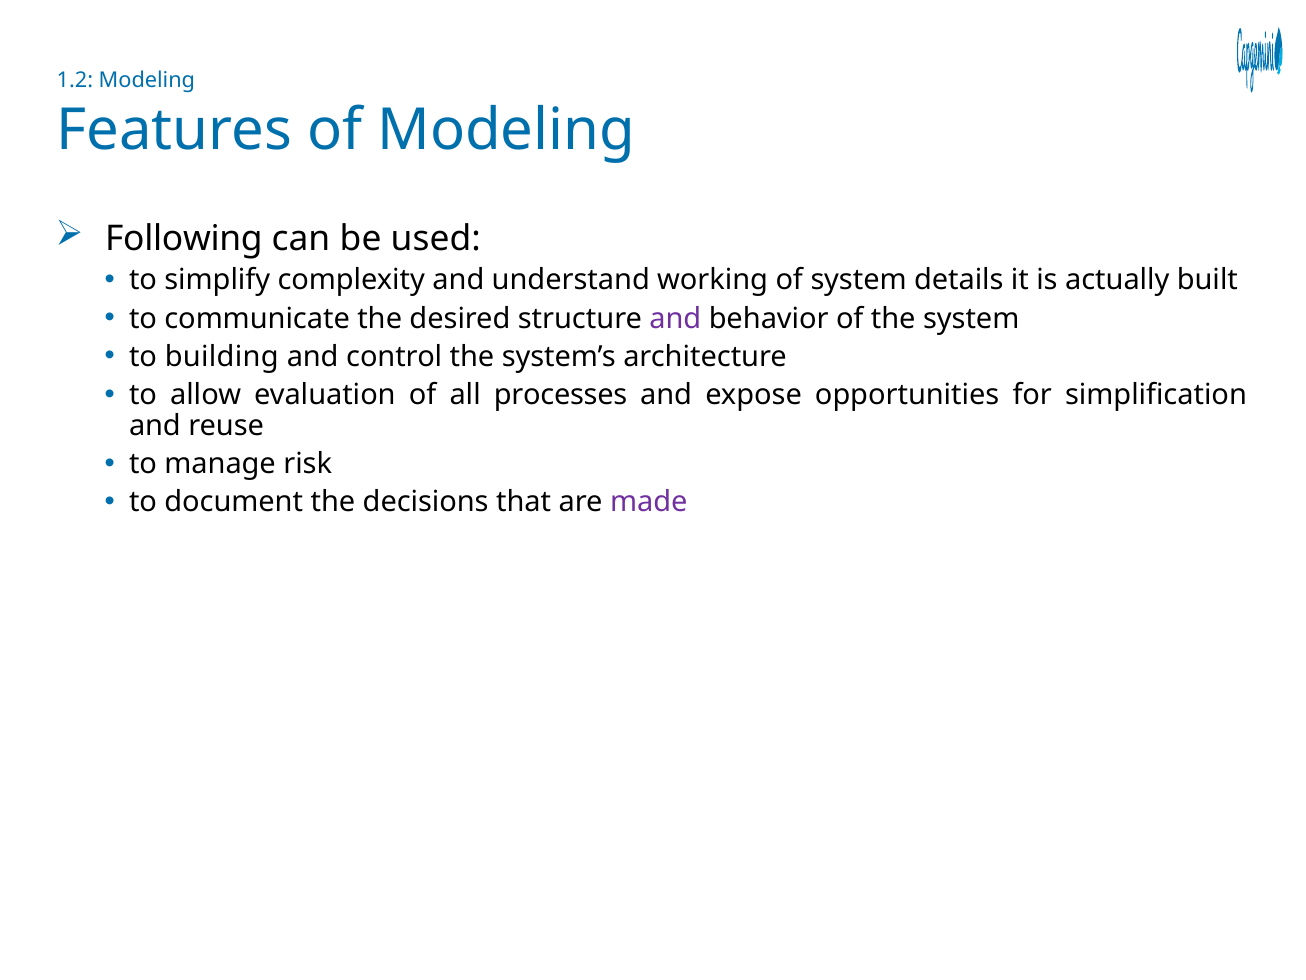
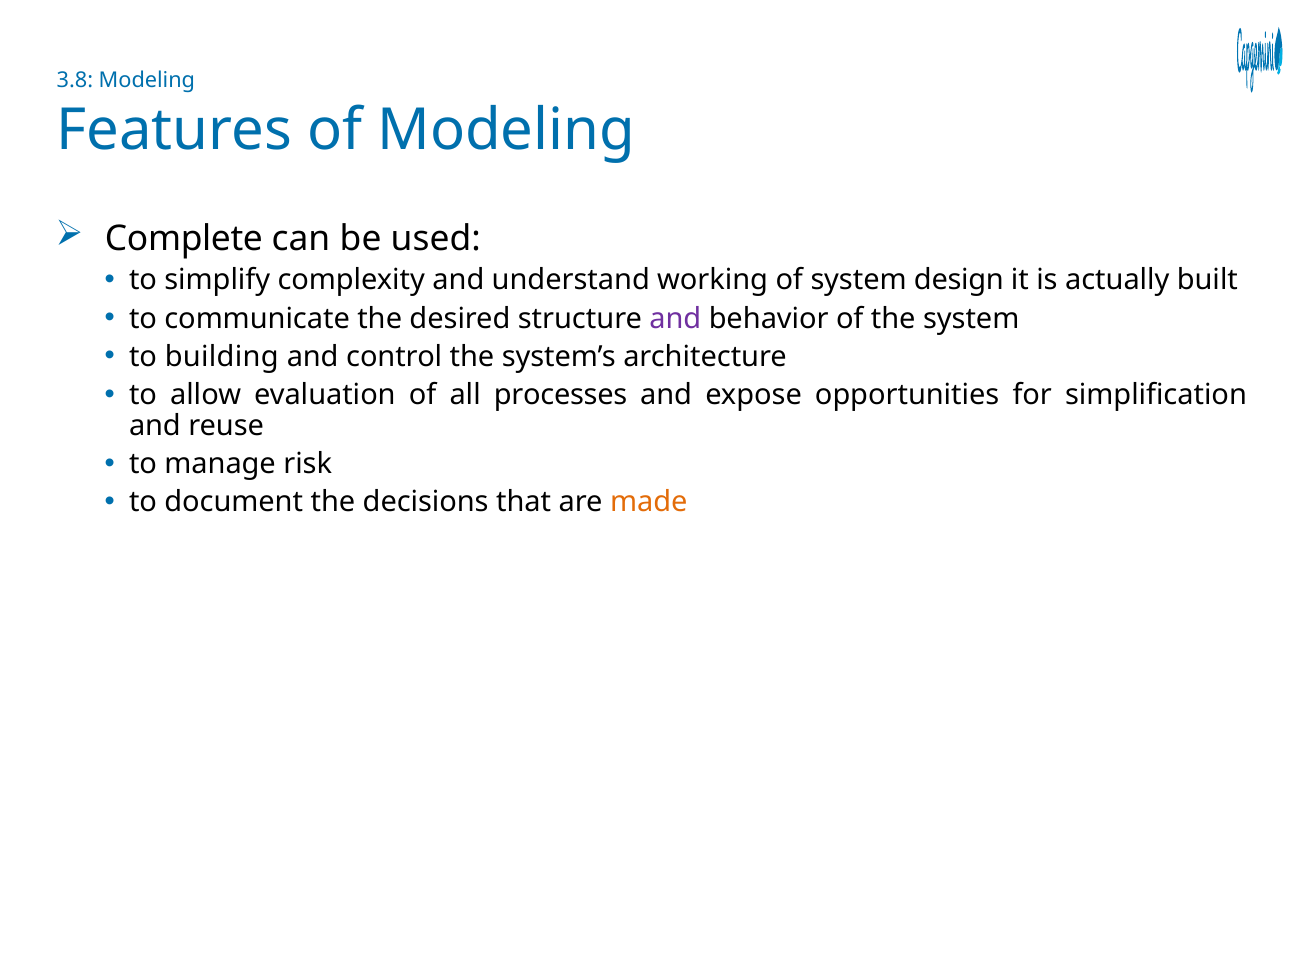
1.2: 1.2 -> 3.8 (75, 80)
Following: Following -> Complete (184, 239)
details: details -> design (959, 280)
made colour: purple -> orange (649, 502)
